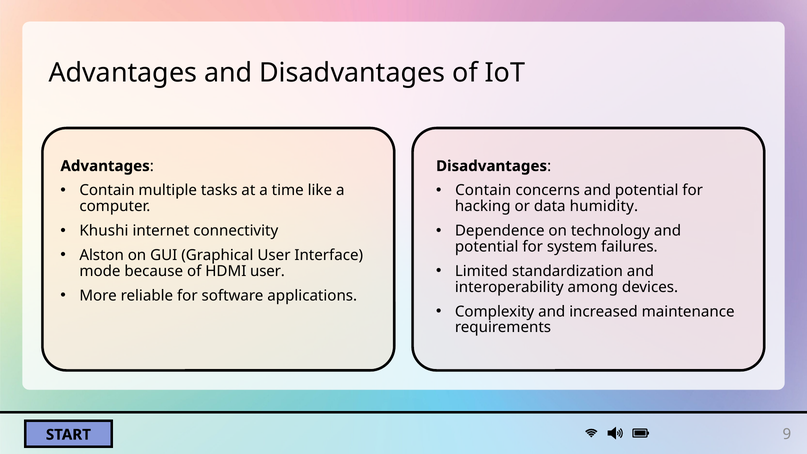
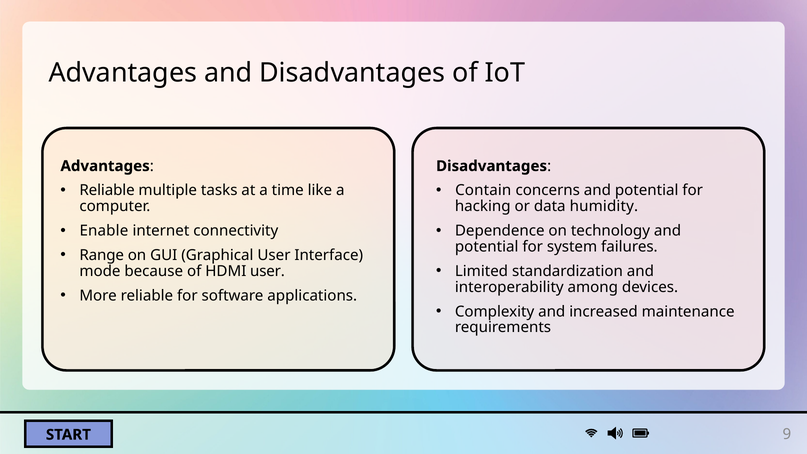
Contain: Contain -> Reliable (107, 190)
Khushi: Khushi -> Enable (104, 231)
Alston: Alston -> Range (102, 255)
